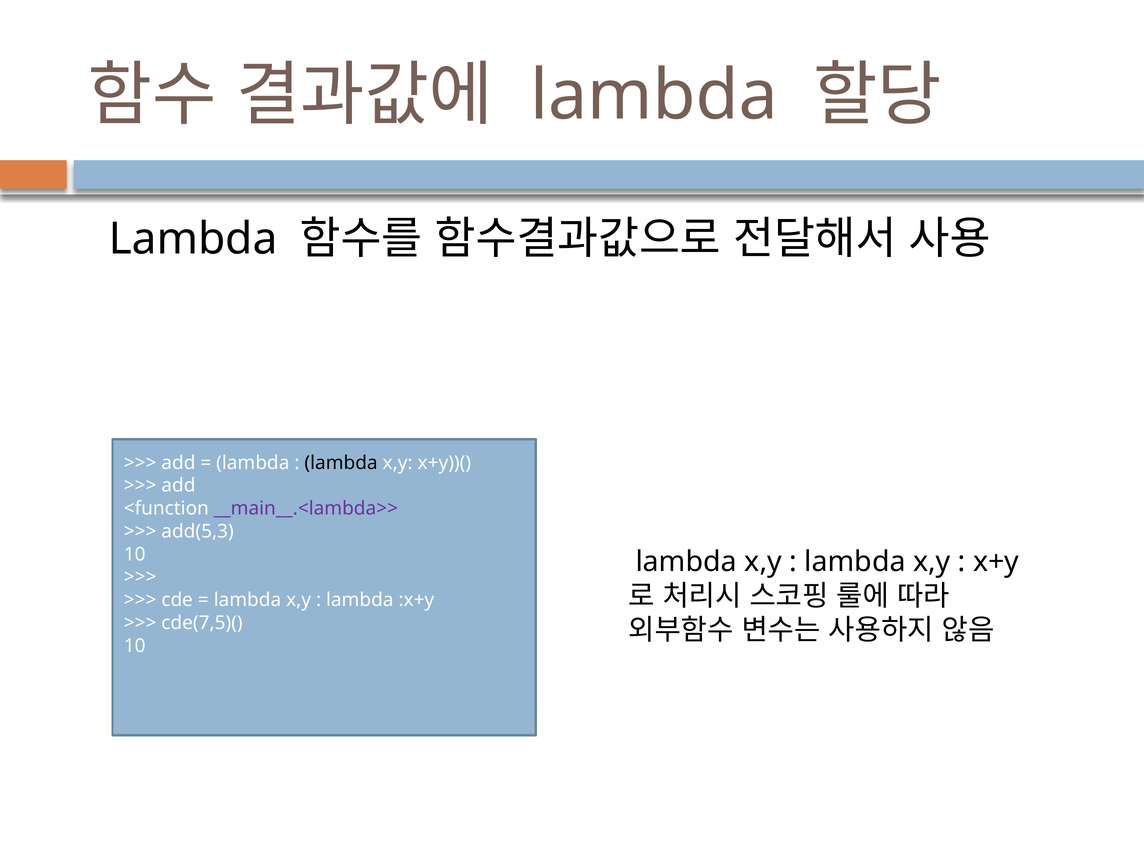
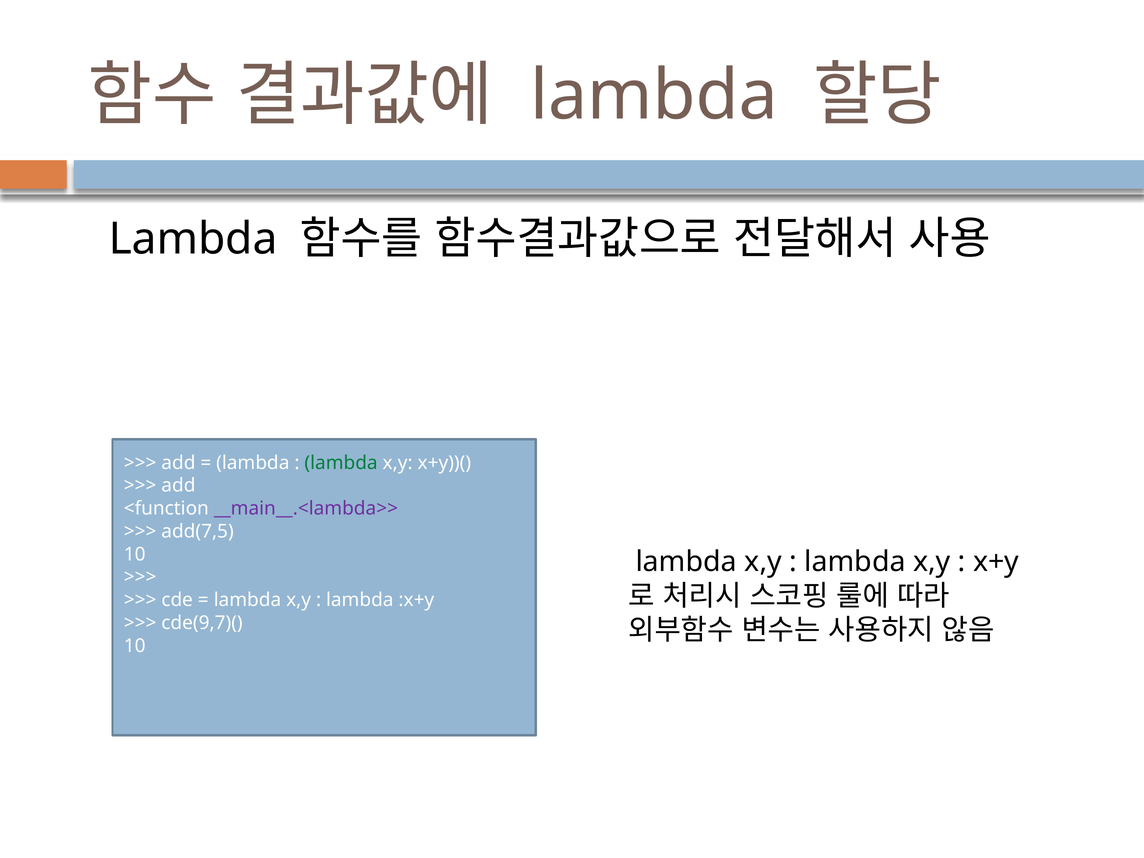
lambda colour: black -> green (341, 463)
add(5,3: add(5,3 -> add(7,5 (198, 531)
cde(7,5)(: cde(7,5)( -> cde(9,7)( (202, 623)
